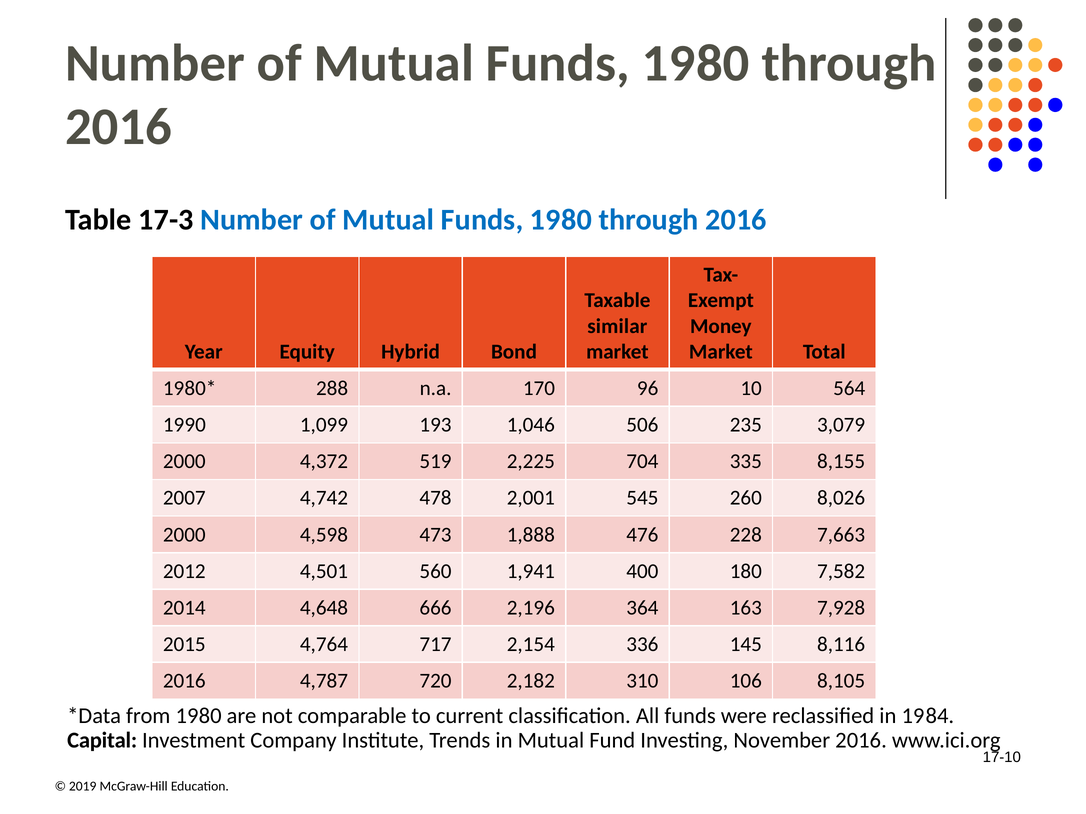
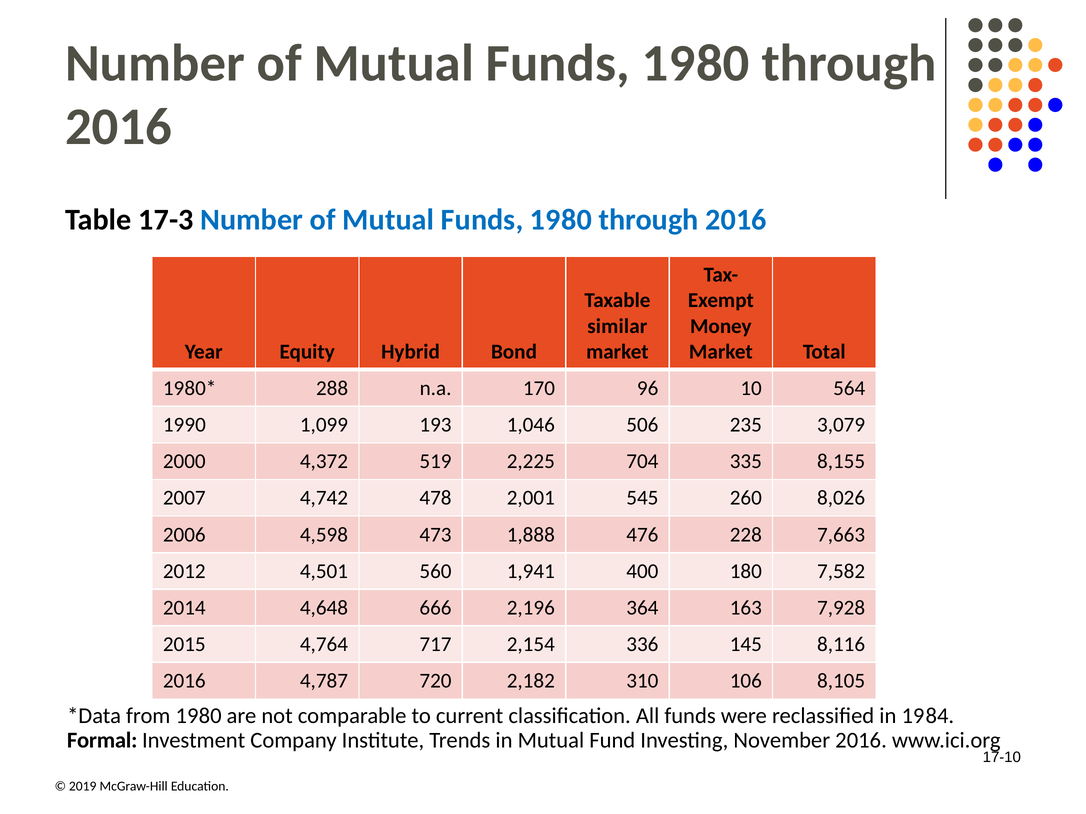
2000: 2000 -> 2006 (184, 535)
Capital: Capital -> Formal (102, 741)
